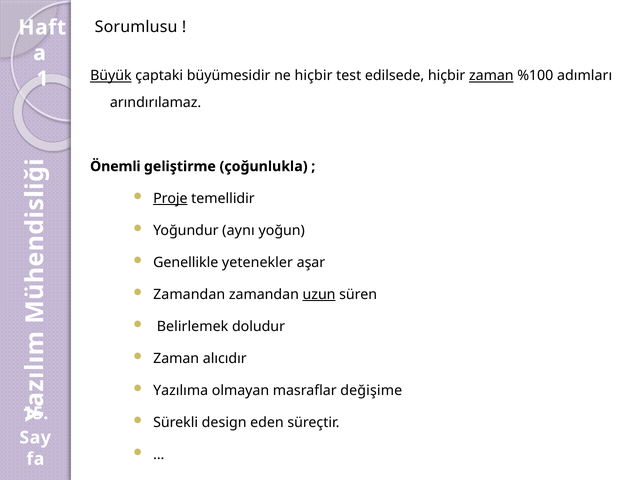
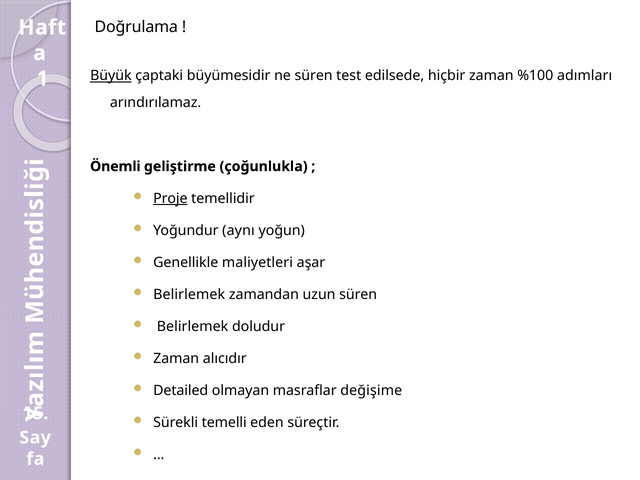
Sorumlusu: Sorumlusu -> Doğrulama (136, 27)
ne hiçbir: hiçbir -> süren (314, 76)
zaman underline: present -> none (491, 76)
yetenekler: yetenekler -> maliyetleri (257, 262)
Zamandan: Zamandan -> Belirlemek (189, 294)
uzun underline: present -> none (319, 294)
Yazılıma: Yazılıma -> Detailed (181, 390)
design: design -> temelli (224, 422)
